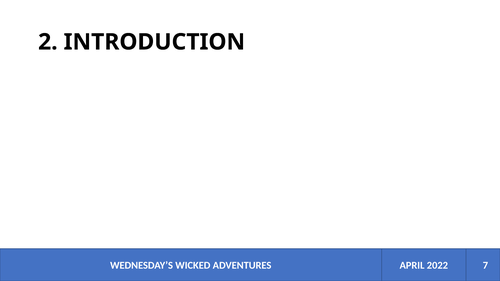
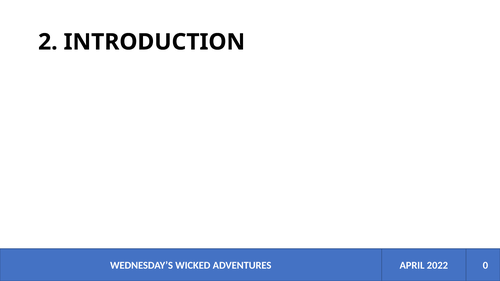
7: 7 -> 0 (485, 266)
